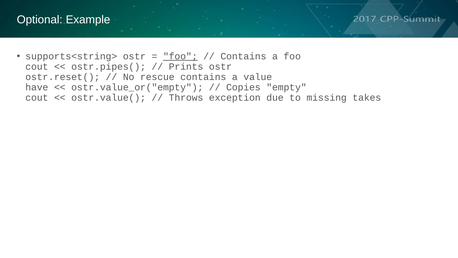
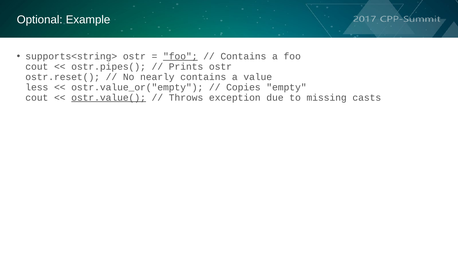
rescue: rescue -> nearly (157, 77)
have: have -> less (37, 87)
ostr.value( underline: none -> present (109, 97)
takes: takes -> casts (367, 97)
